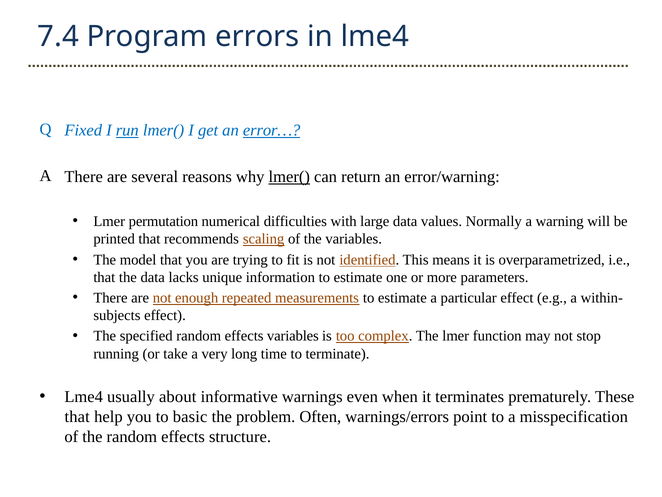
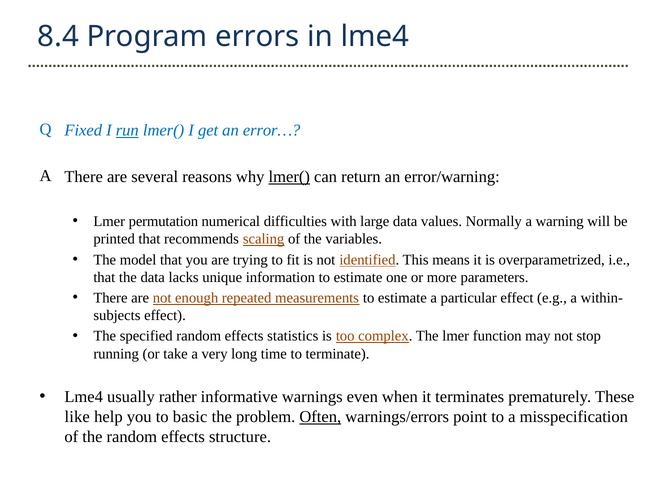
7.4: 7.4 -> 8.4 (58, 37)
error… underline: present -> none (272, 130)
effects variables: variables -> statistics (293, 336)
about: about -> rather (178, 397)
that: that -> like (77, 416)
Often underline: none -> present (320, 416)
